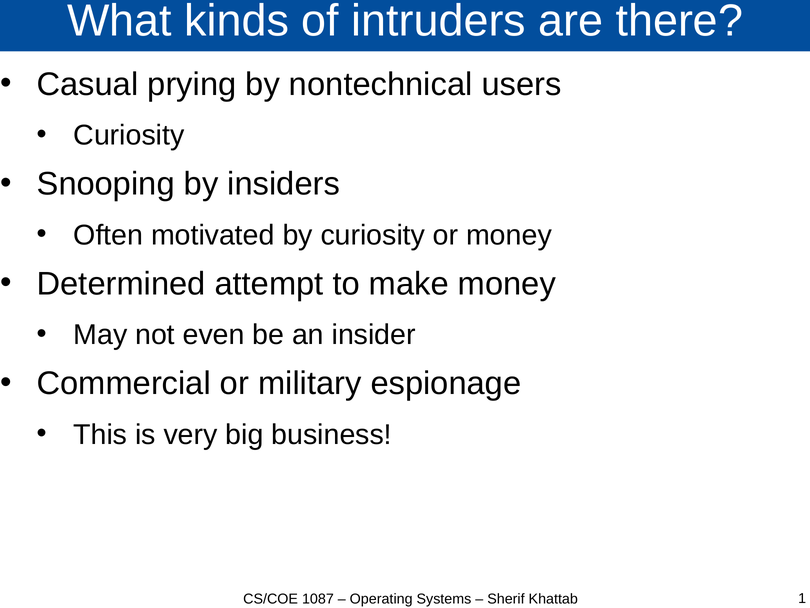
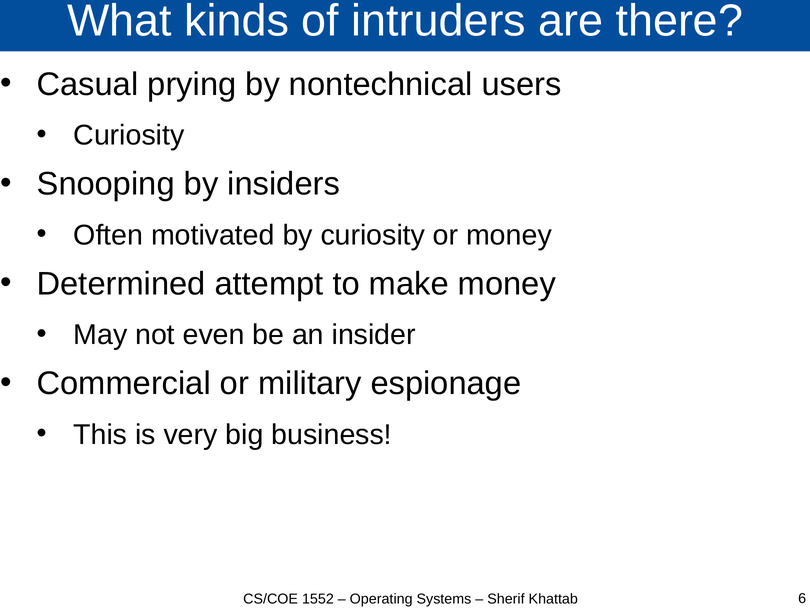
1087: 1087 -> 1552 (318, 598)
1: 1 -> 6 (802, 598)
